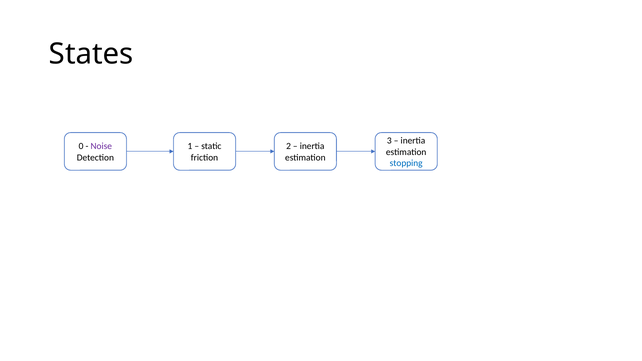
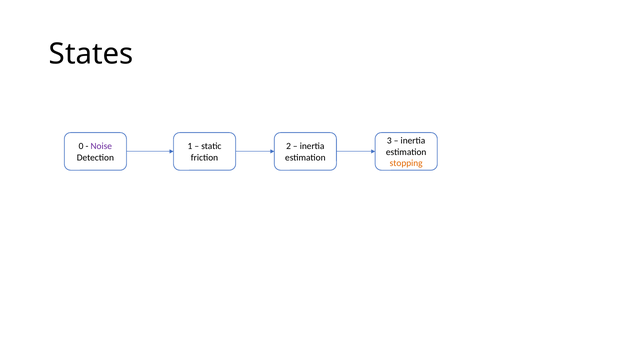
stopping colour: blue -> orange (406, 163)
